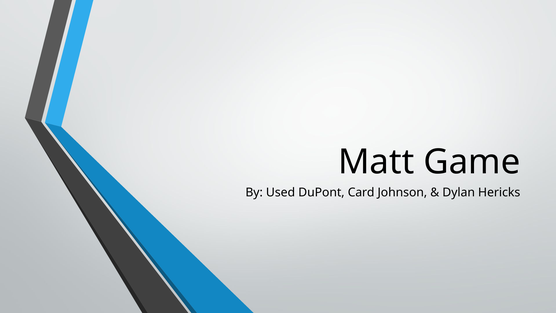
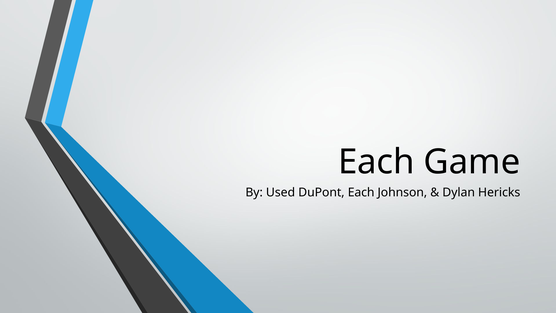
Matt: Matt -> Each (376, 162)
DuPont Card: Card -> Each (361, 192)
